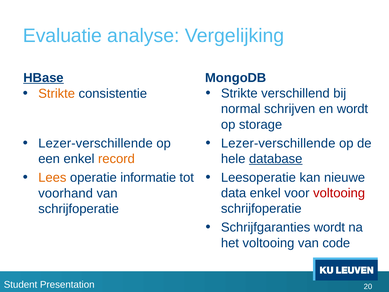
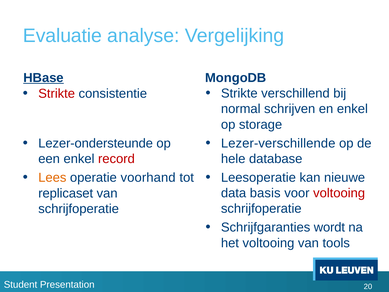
Strikte colour: orange -> red (57, 93)
en wordt: wordt -> enkel (352, 109)
Lezer-verschillende: Lezer-verschillende -> Lezer-ondersteunde (96, 143)
database underline: present -> none (276, 159)
record colour: orange -> red (116, 159)
informatie: informatie -> voorhand (148, 178)
data enkel: enkel -> basis (265, 193)
voorhand: voorhand -> replicaset (66, 193)
code: code -> tools (336, 243)
